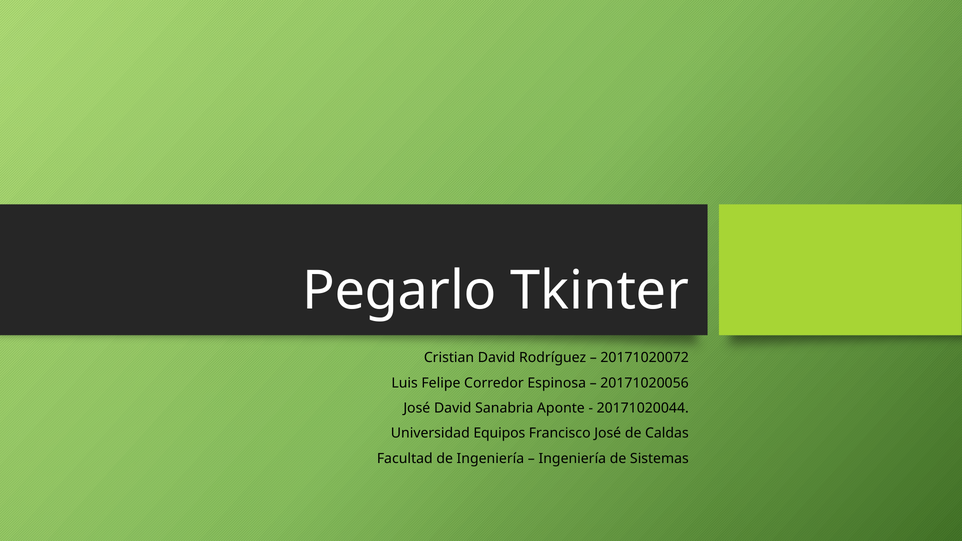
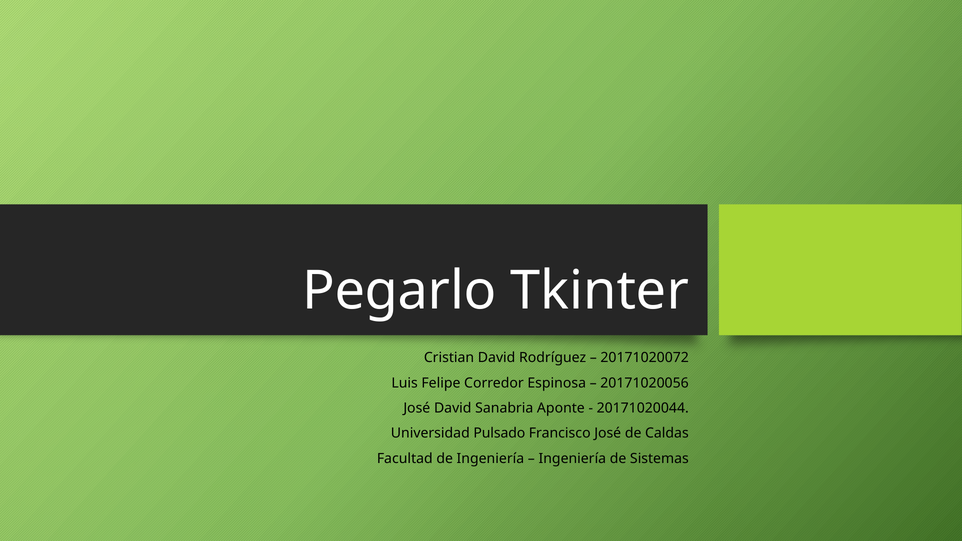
Equipos: Equipos -> Pulsado (499, 433)
